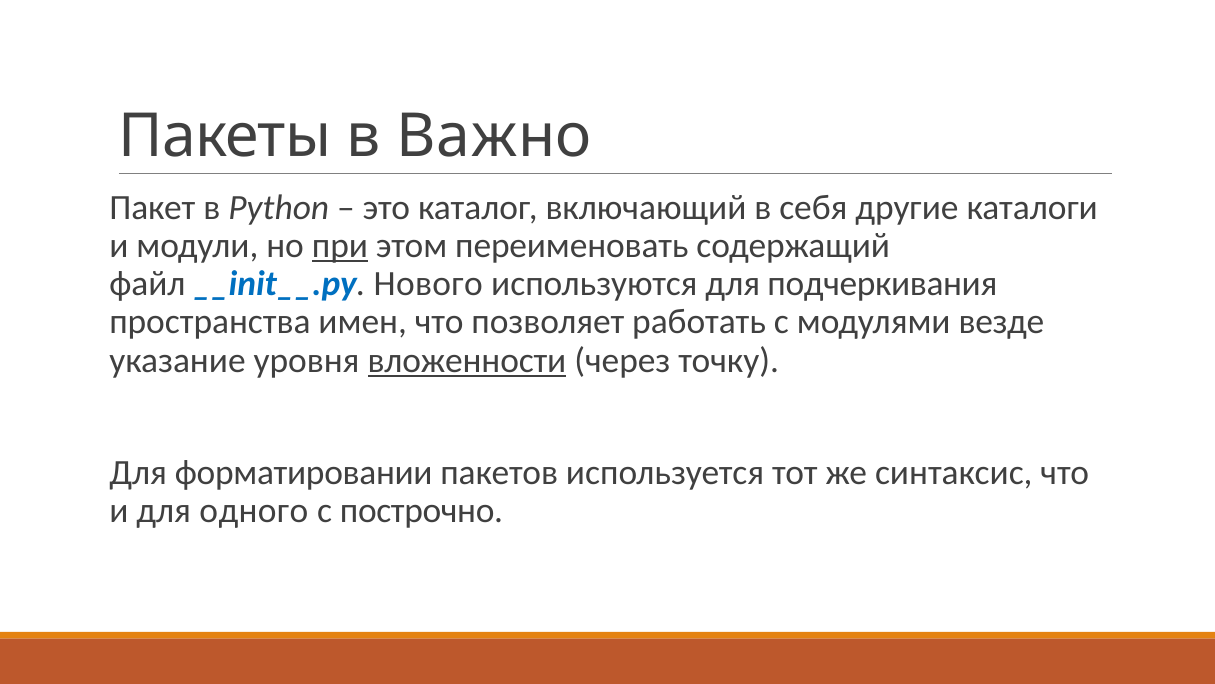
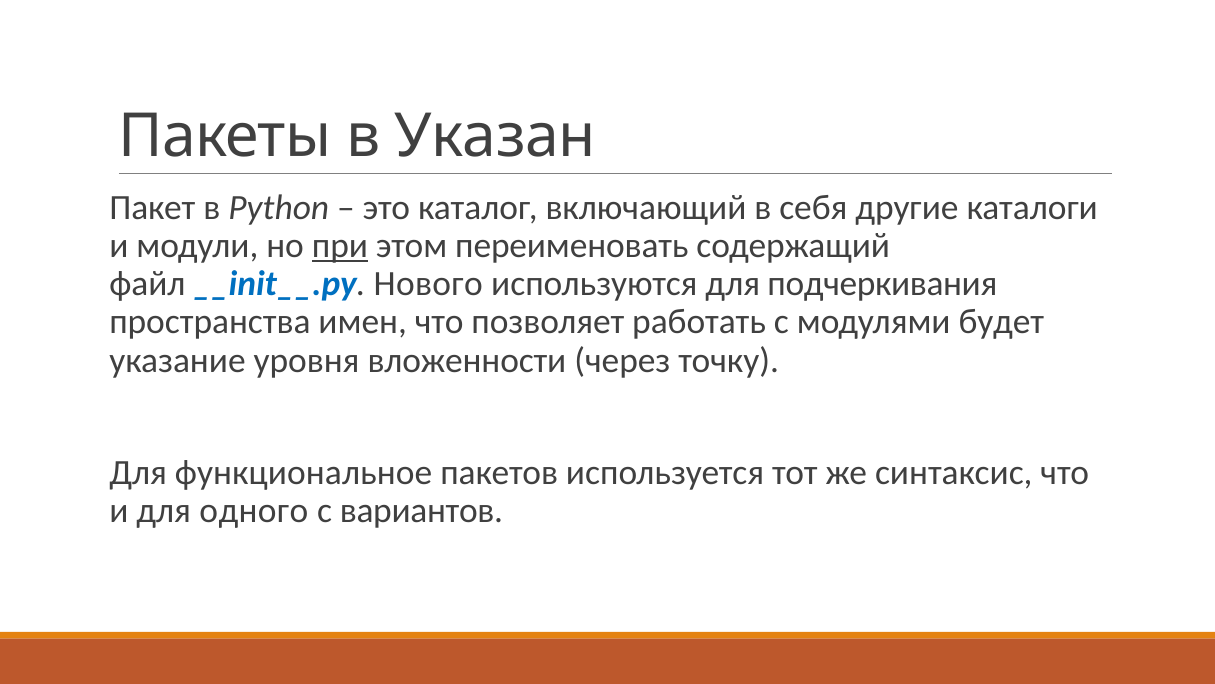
Важно: Важно -> Указан (495, 136)
везде: везде -> будет (1001, 322)
вложенности underline: present -> none (467, 360)
форматировании: форматировании -> функциональное (304, 472)
построчно: построчно -> вариантов (421, 510)
